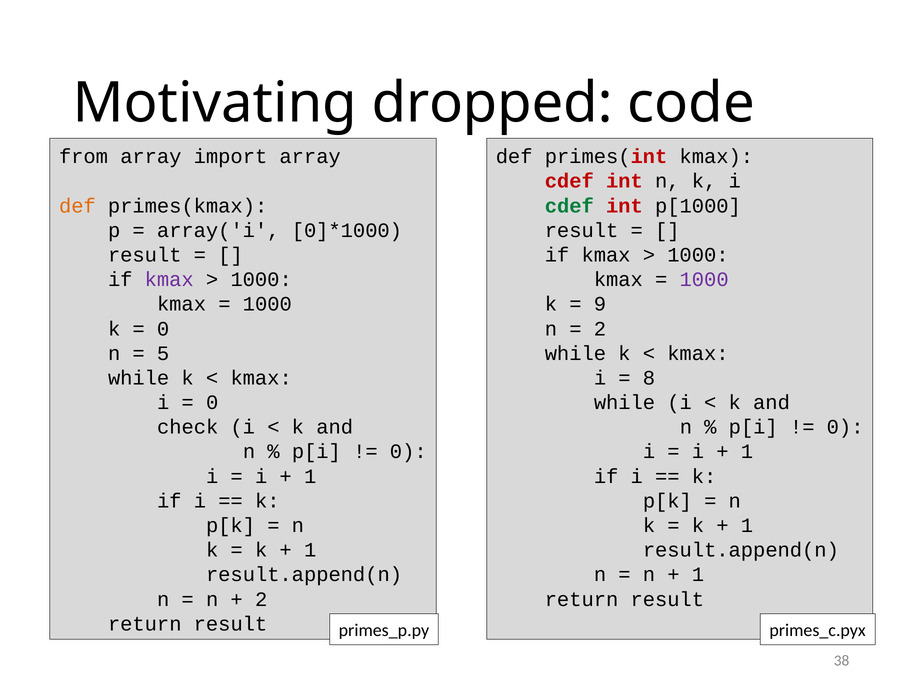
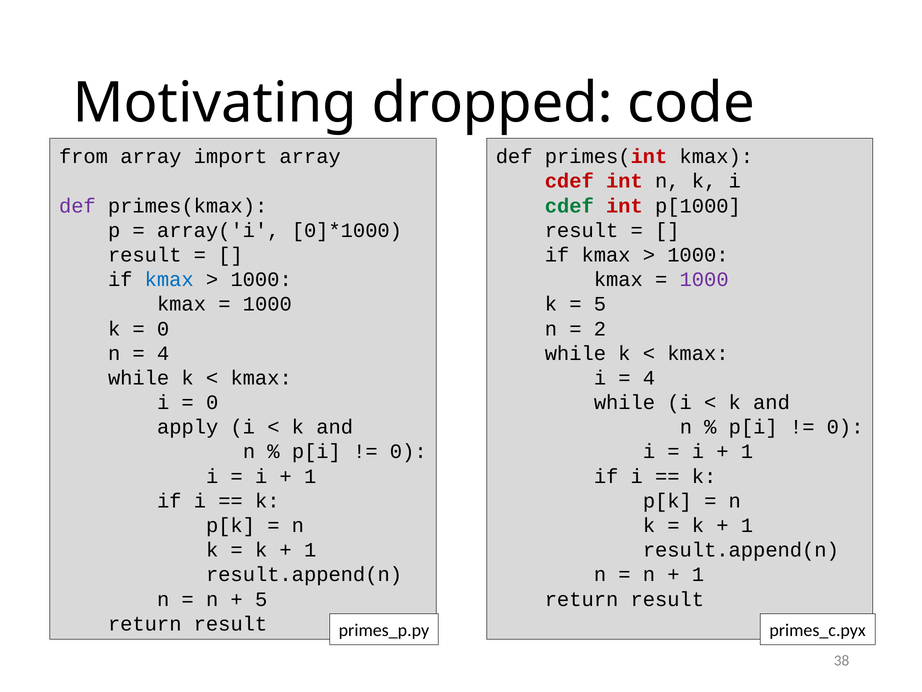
def colour: orange -> purple (77, 206)
kmax colour: purple -> blue (169, 279)
9: 9 -> 5 (600, 304)
5: 5 -> 4 (163, 353)
8: 8 -> 4 (649, 378)
check: check -> apply (188, 427)
2: 2 -> 5 (261, 599)
